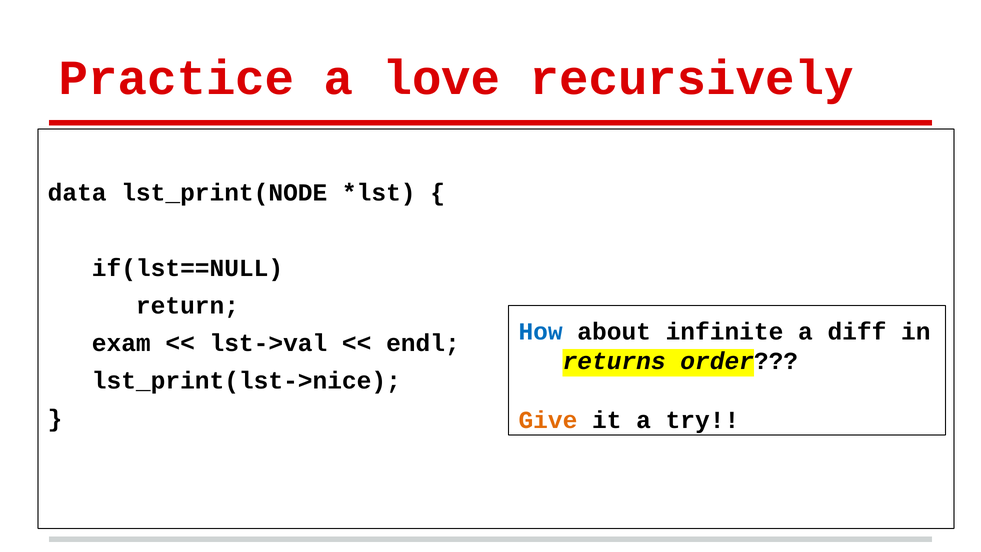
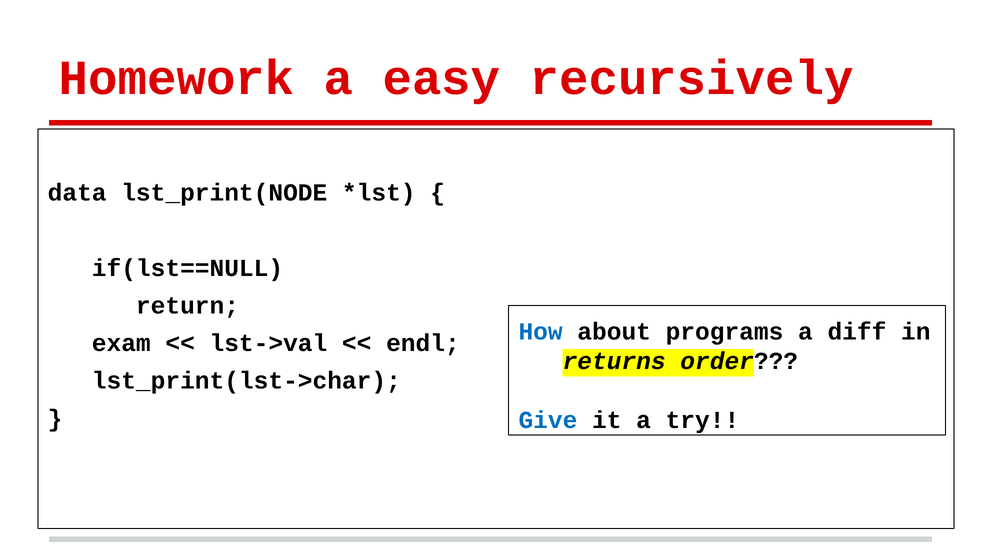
Practice: Practice -> Homework (177, 78)
love: love -> easy (441, 78)
infinite: infinite -> programs (725, 332)
lst_print(lst->nice: lst_print(lst->nice -> lst_print(lst->char (246, 381)
Give colour: orange -> blue (548, 420)
